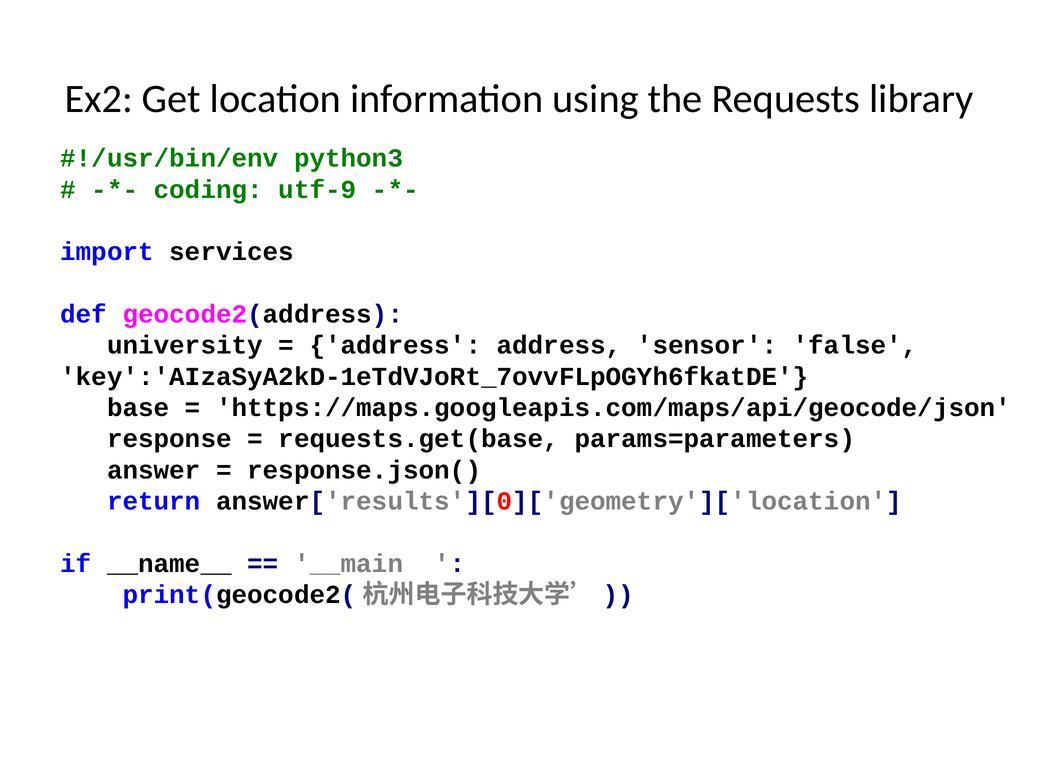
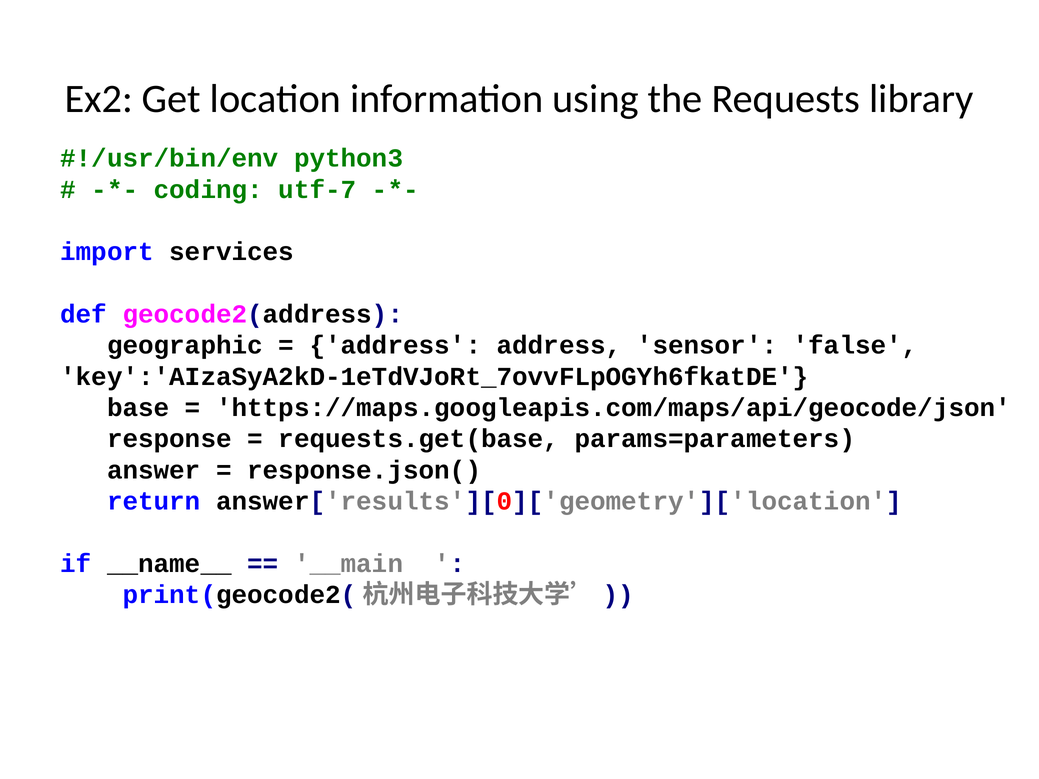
utf-9: utf-9 -> utf-7 (317, 190)
university: university -> geographic (185, 345)
